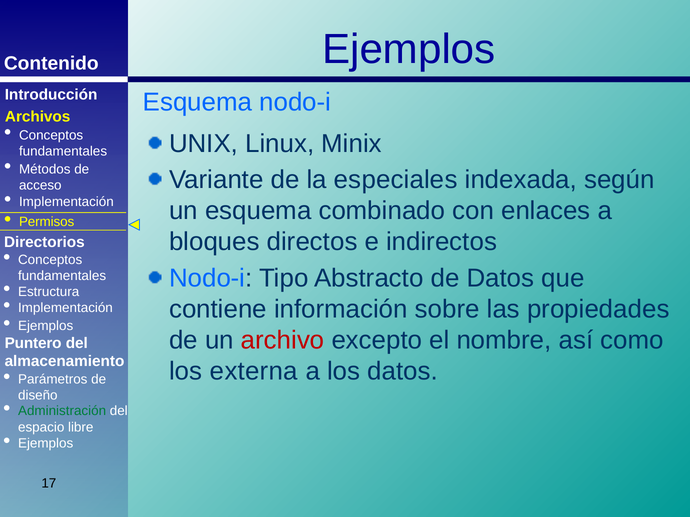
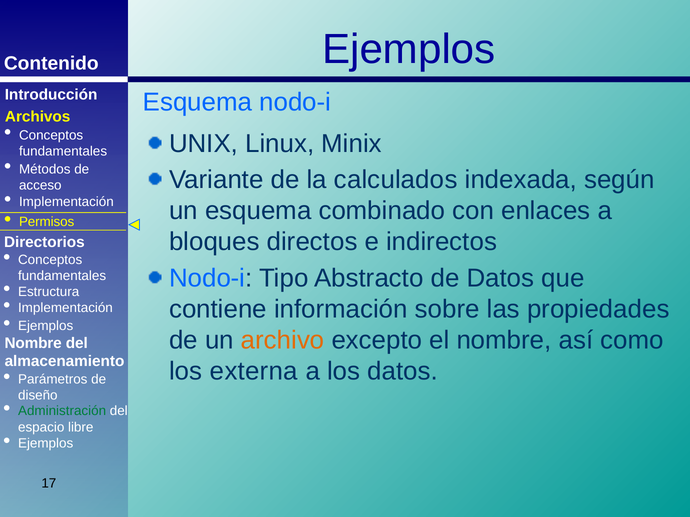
especiales: especiales -> calculados (396, 180)
archivo colour: red -> orange (283, 340)
Puntero: Puntero -> Nombre (33, 343)
